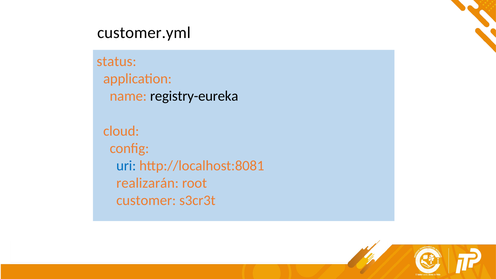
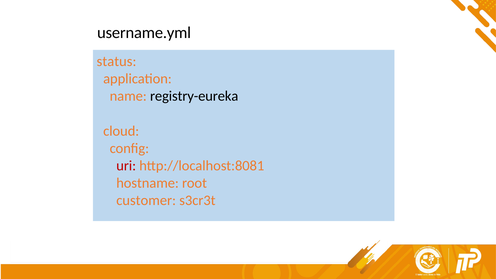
customer.yml: customer.yml -> username.yml (144, 33)
uri colour: blue -> red (126, 166)
realizarán: realizarán -> hostname (148, 183)
